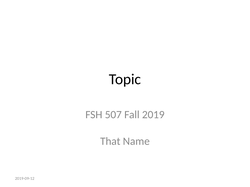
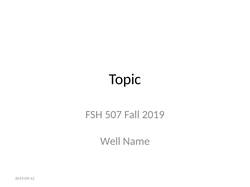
That: That -> Well (110, 142)
